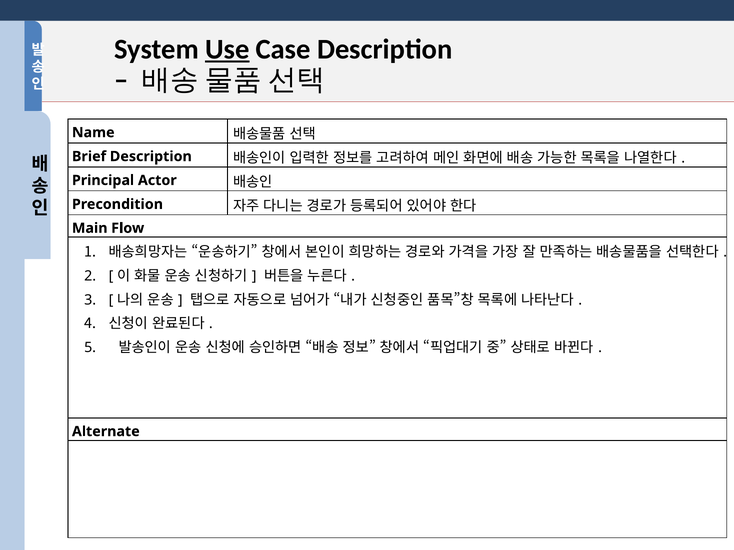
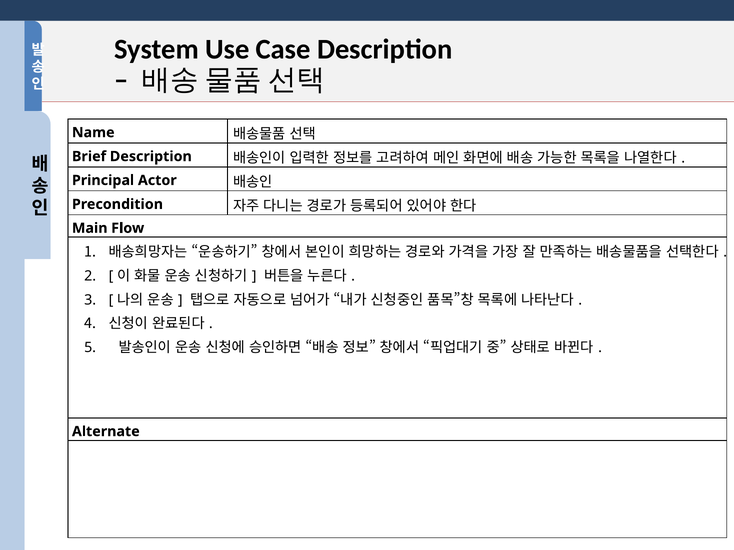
Use underline: present -> none (227, 49)
